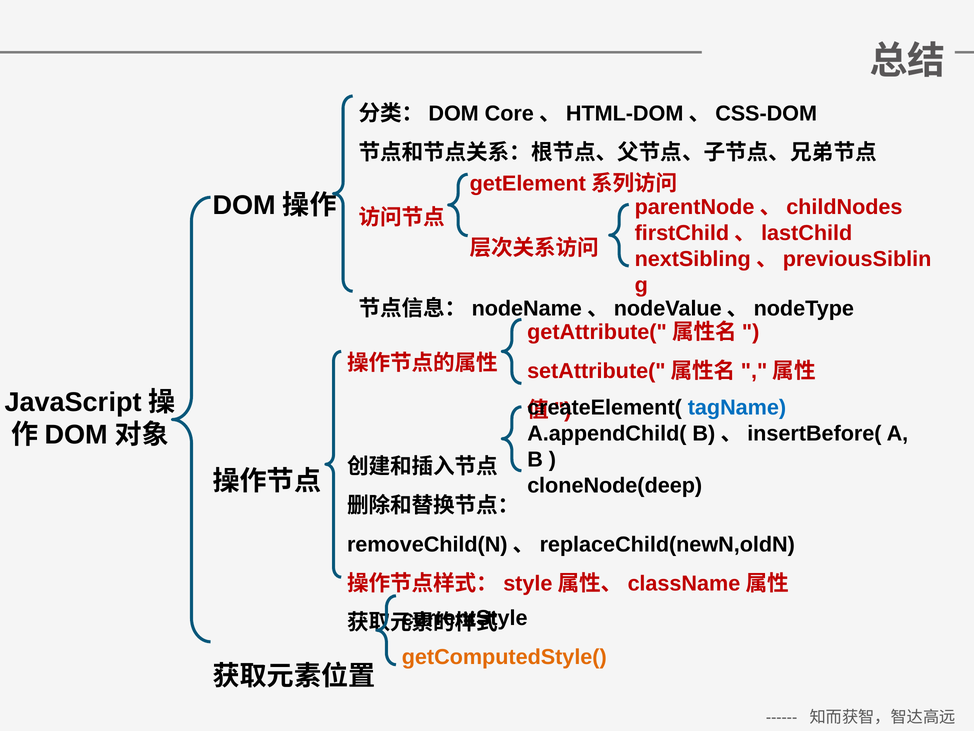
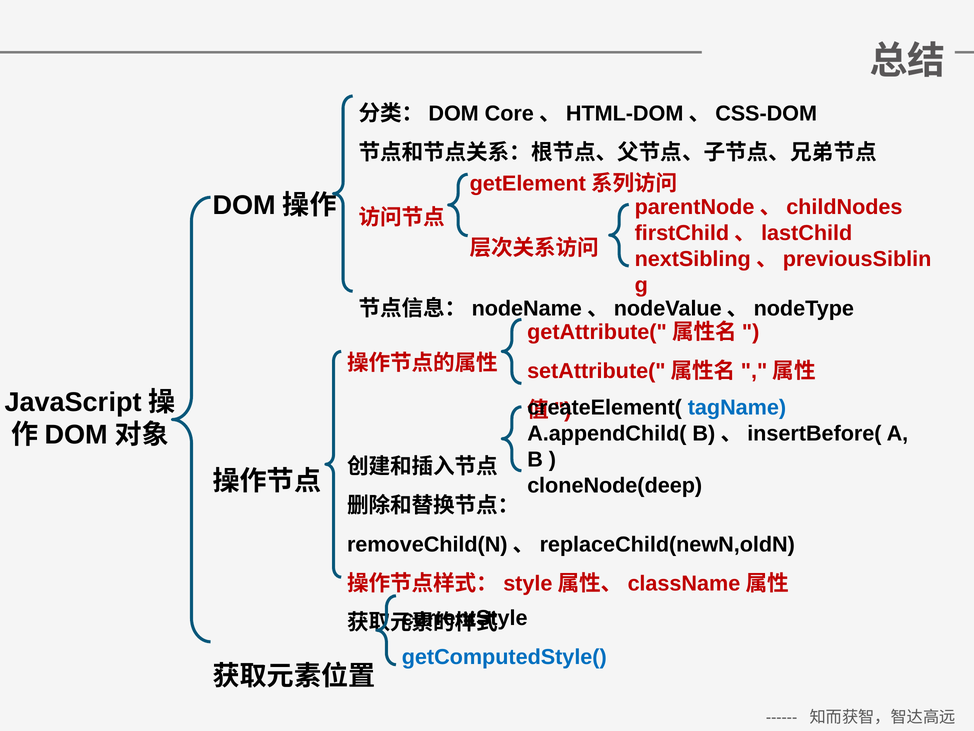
getComputedStyle( colour: orange -> blue (504, 657)
